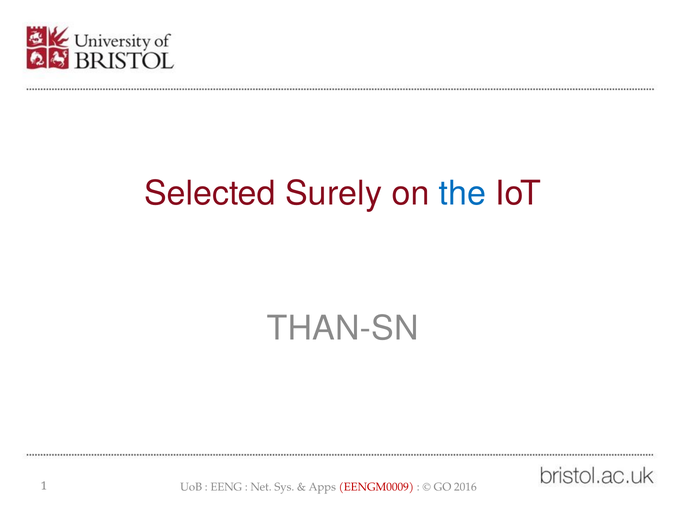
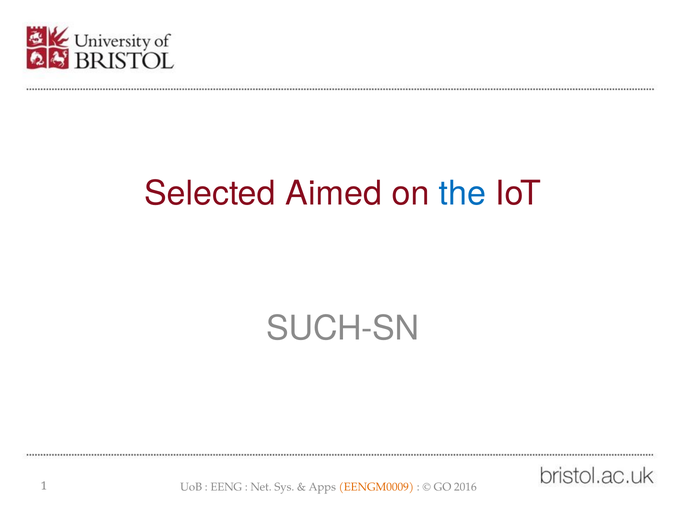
Surely: Surely -> Aimed (334, 194)
THAN-SN: THAN-SN -> SUCH-SN (343, 328)
EENGM0009 colour: red -> orange (376, 487)
